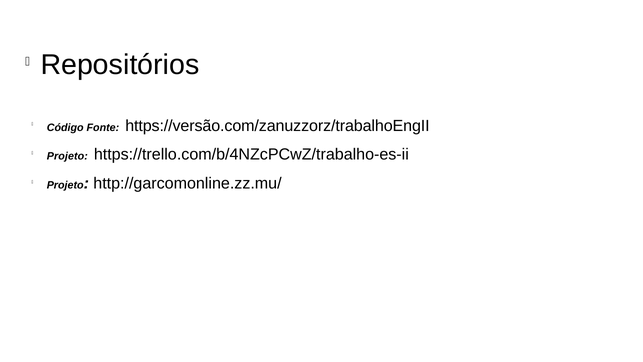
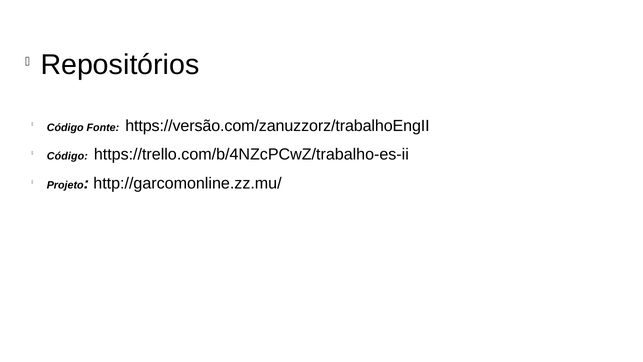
Projeto: Projeto -> Código (67, 156)
